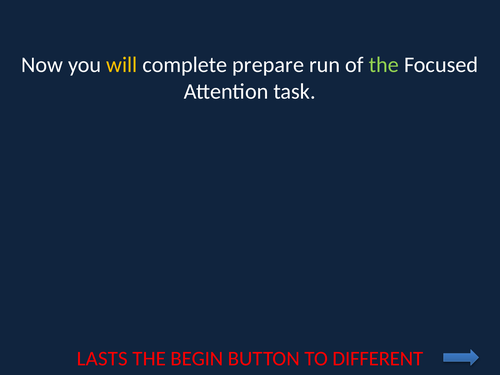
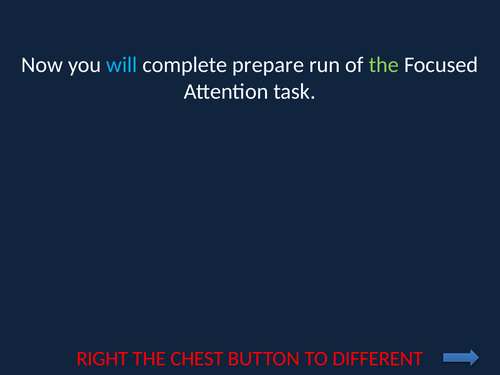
will colour: yellow -> light blue (122, 65)
LASTS: LASTS -> RIGHT (102, 358)
BEGIN: BEGIN -> CHEST (197, 358)
